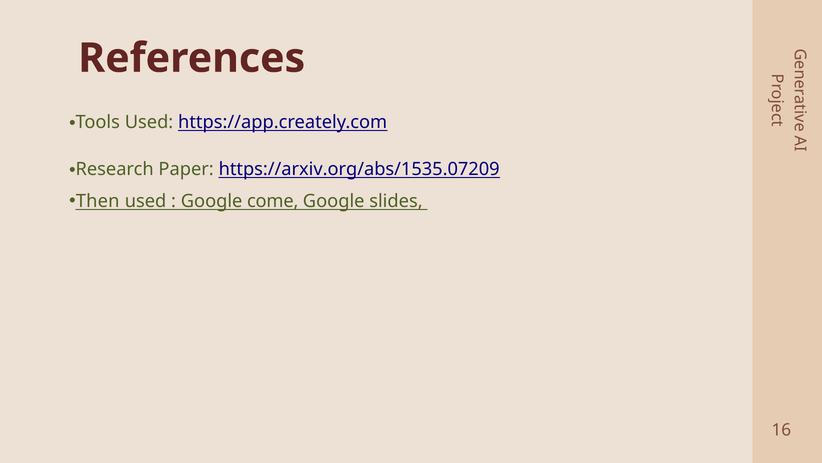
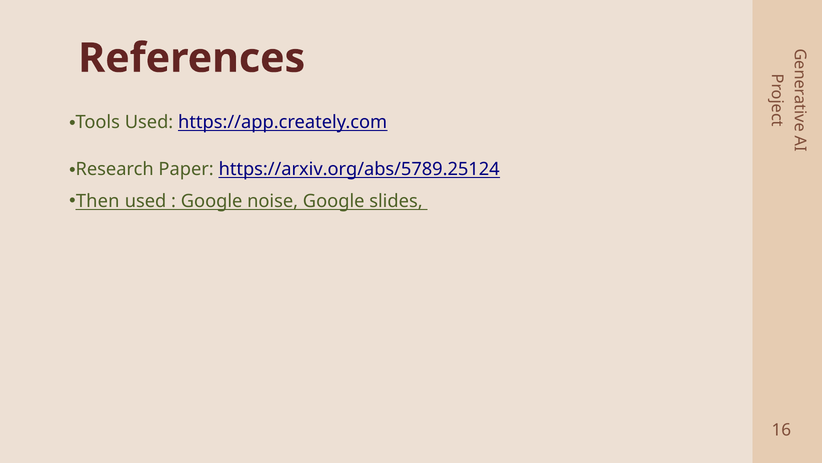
https://arxiv.org/abs/1535.07209: https://arxiv.org/abs/1535.07209 -> https://arxiv.org/abs/5789.25124 (359, 169)
come: come -> noise (273, 201)
